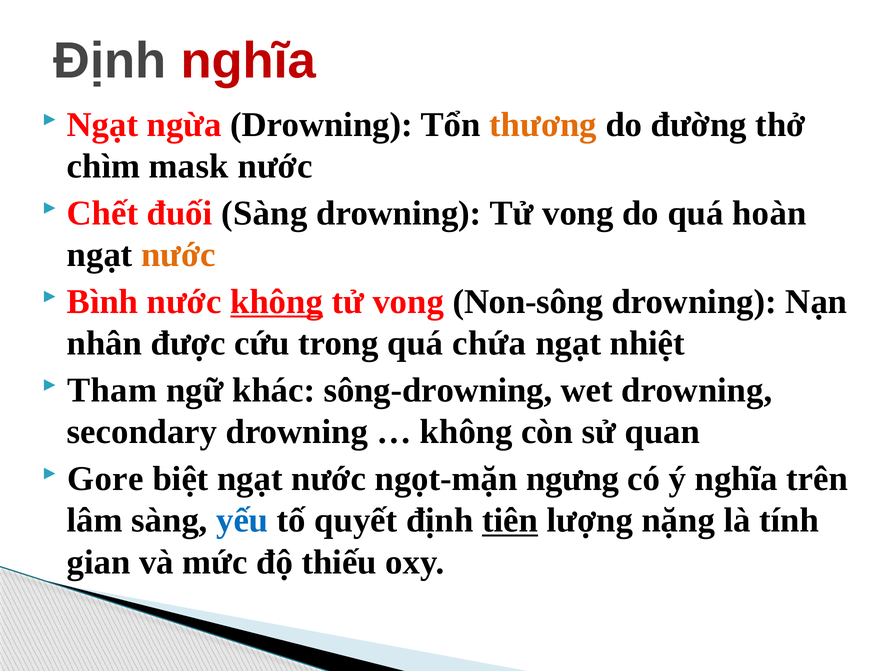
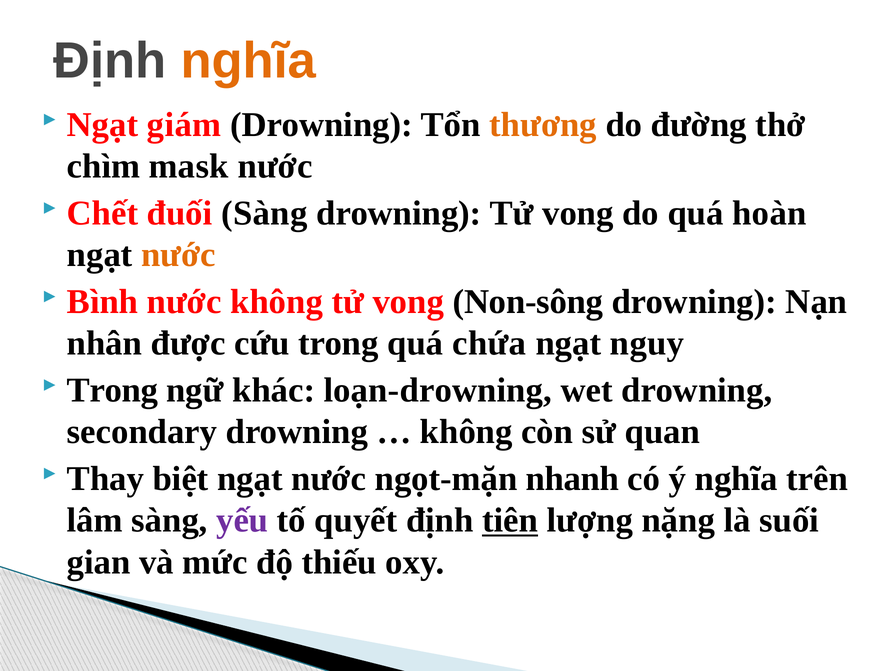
nghĩa colour: red -> orange (248, 61)
ngừa: ngừa -> giám (184, 125)
không underline: present -> none (277, 301)
nhiệt: nhiệt -> nguy (647, 343)
Tham: Tham -> Trong (112, 390)
sông-drowning: sông-drowning -> loạn-drowning (438, 390)
Gore: Gore -> Thay (105, 478)
ngưng: ngưng -> nhanh (573, 478)
yếu colour: blue -> purple (242, 520)
tính: tính -> suối (789, 520)
